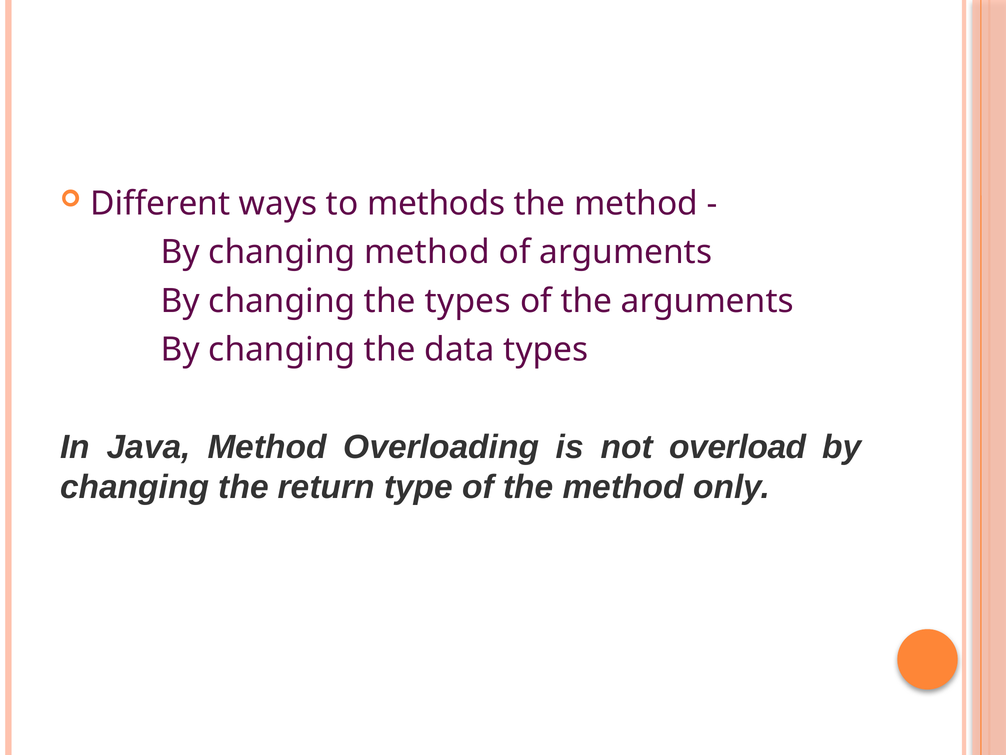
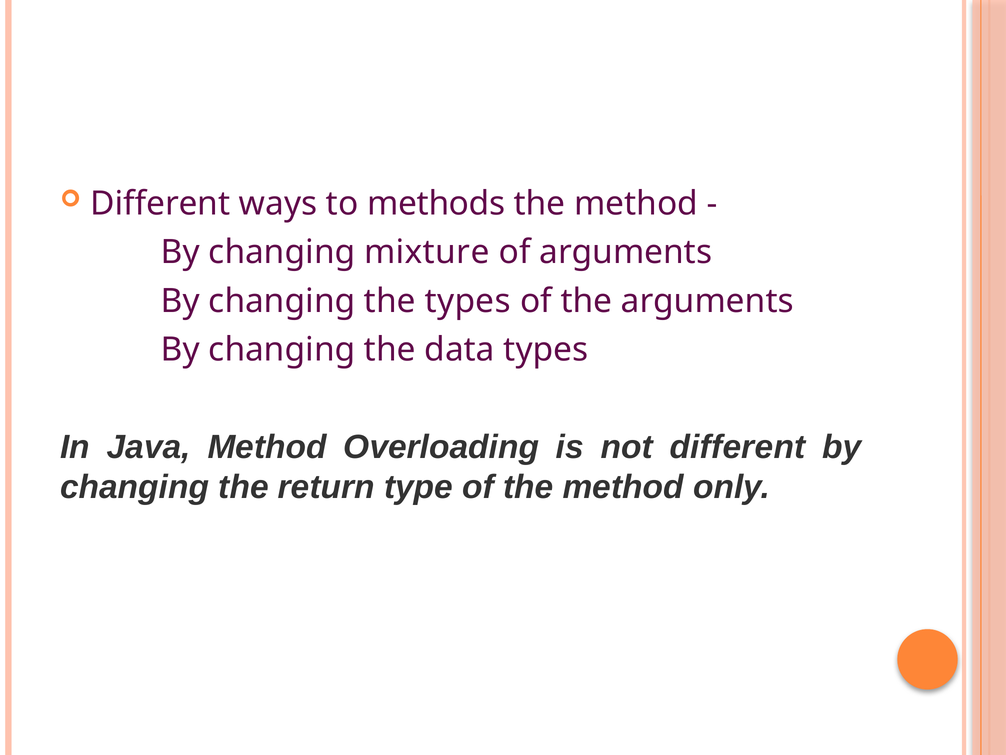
changing method: method -> mixture (427, 252)
not overload: overload -> different (737, 447)
